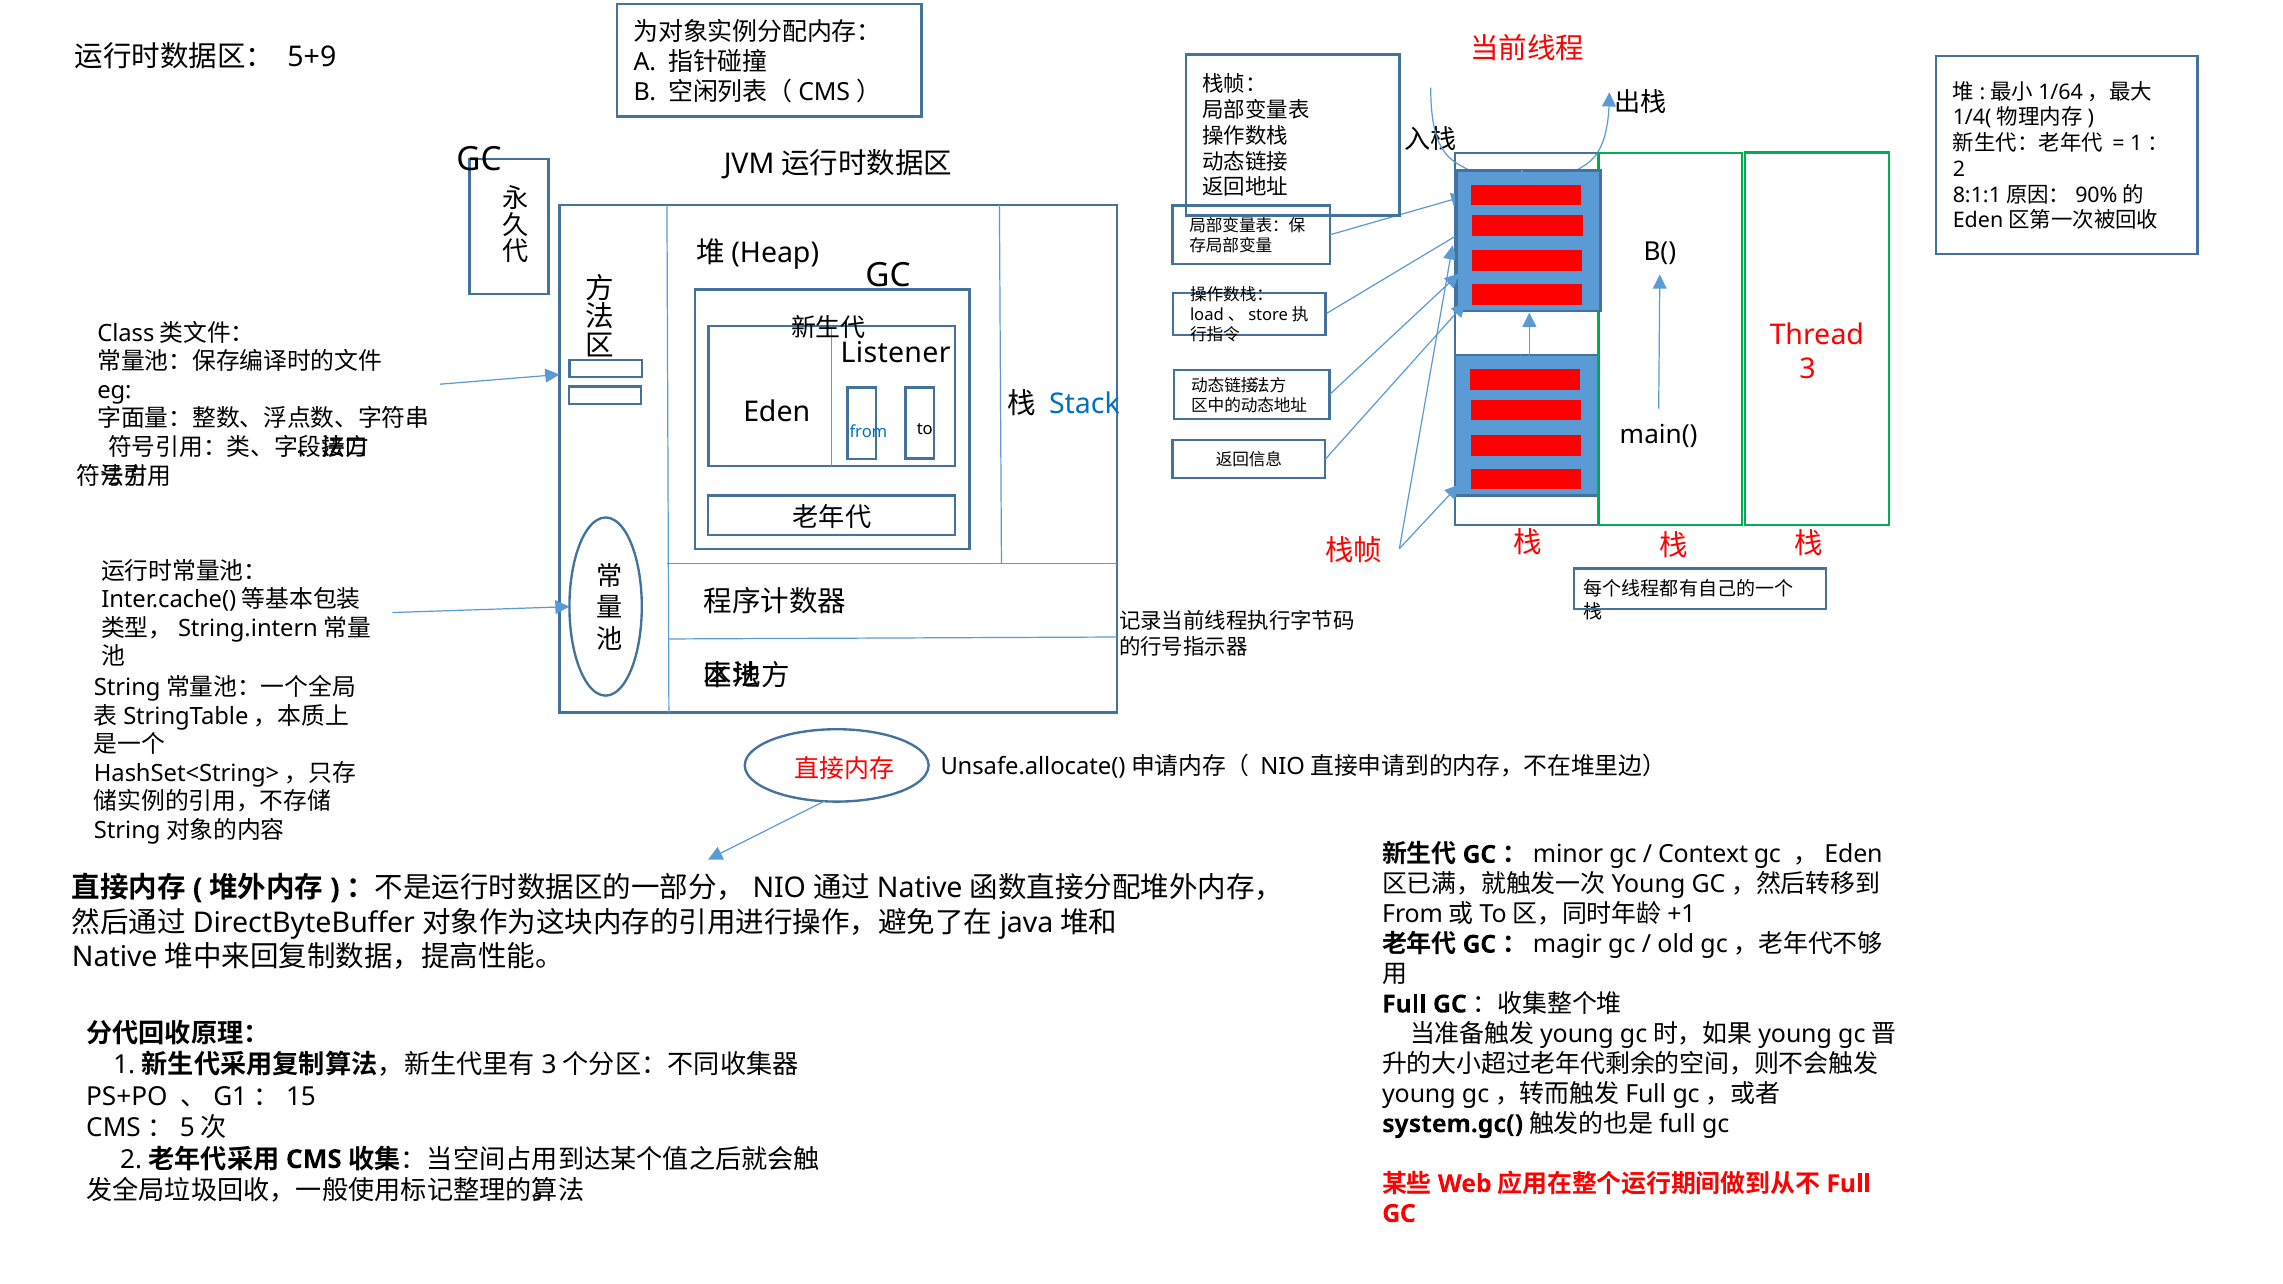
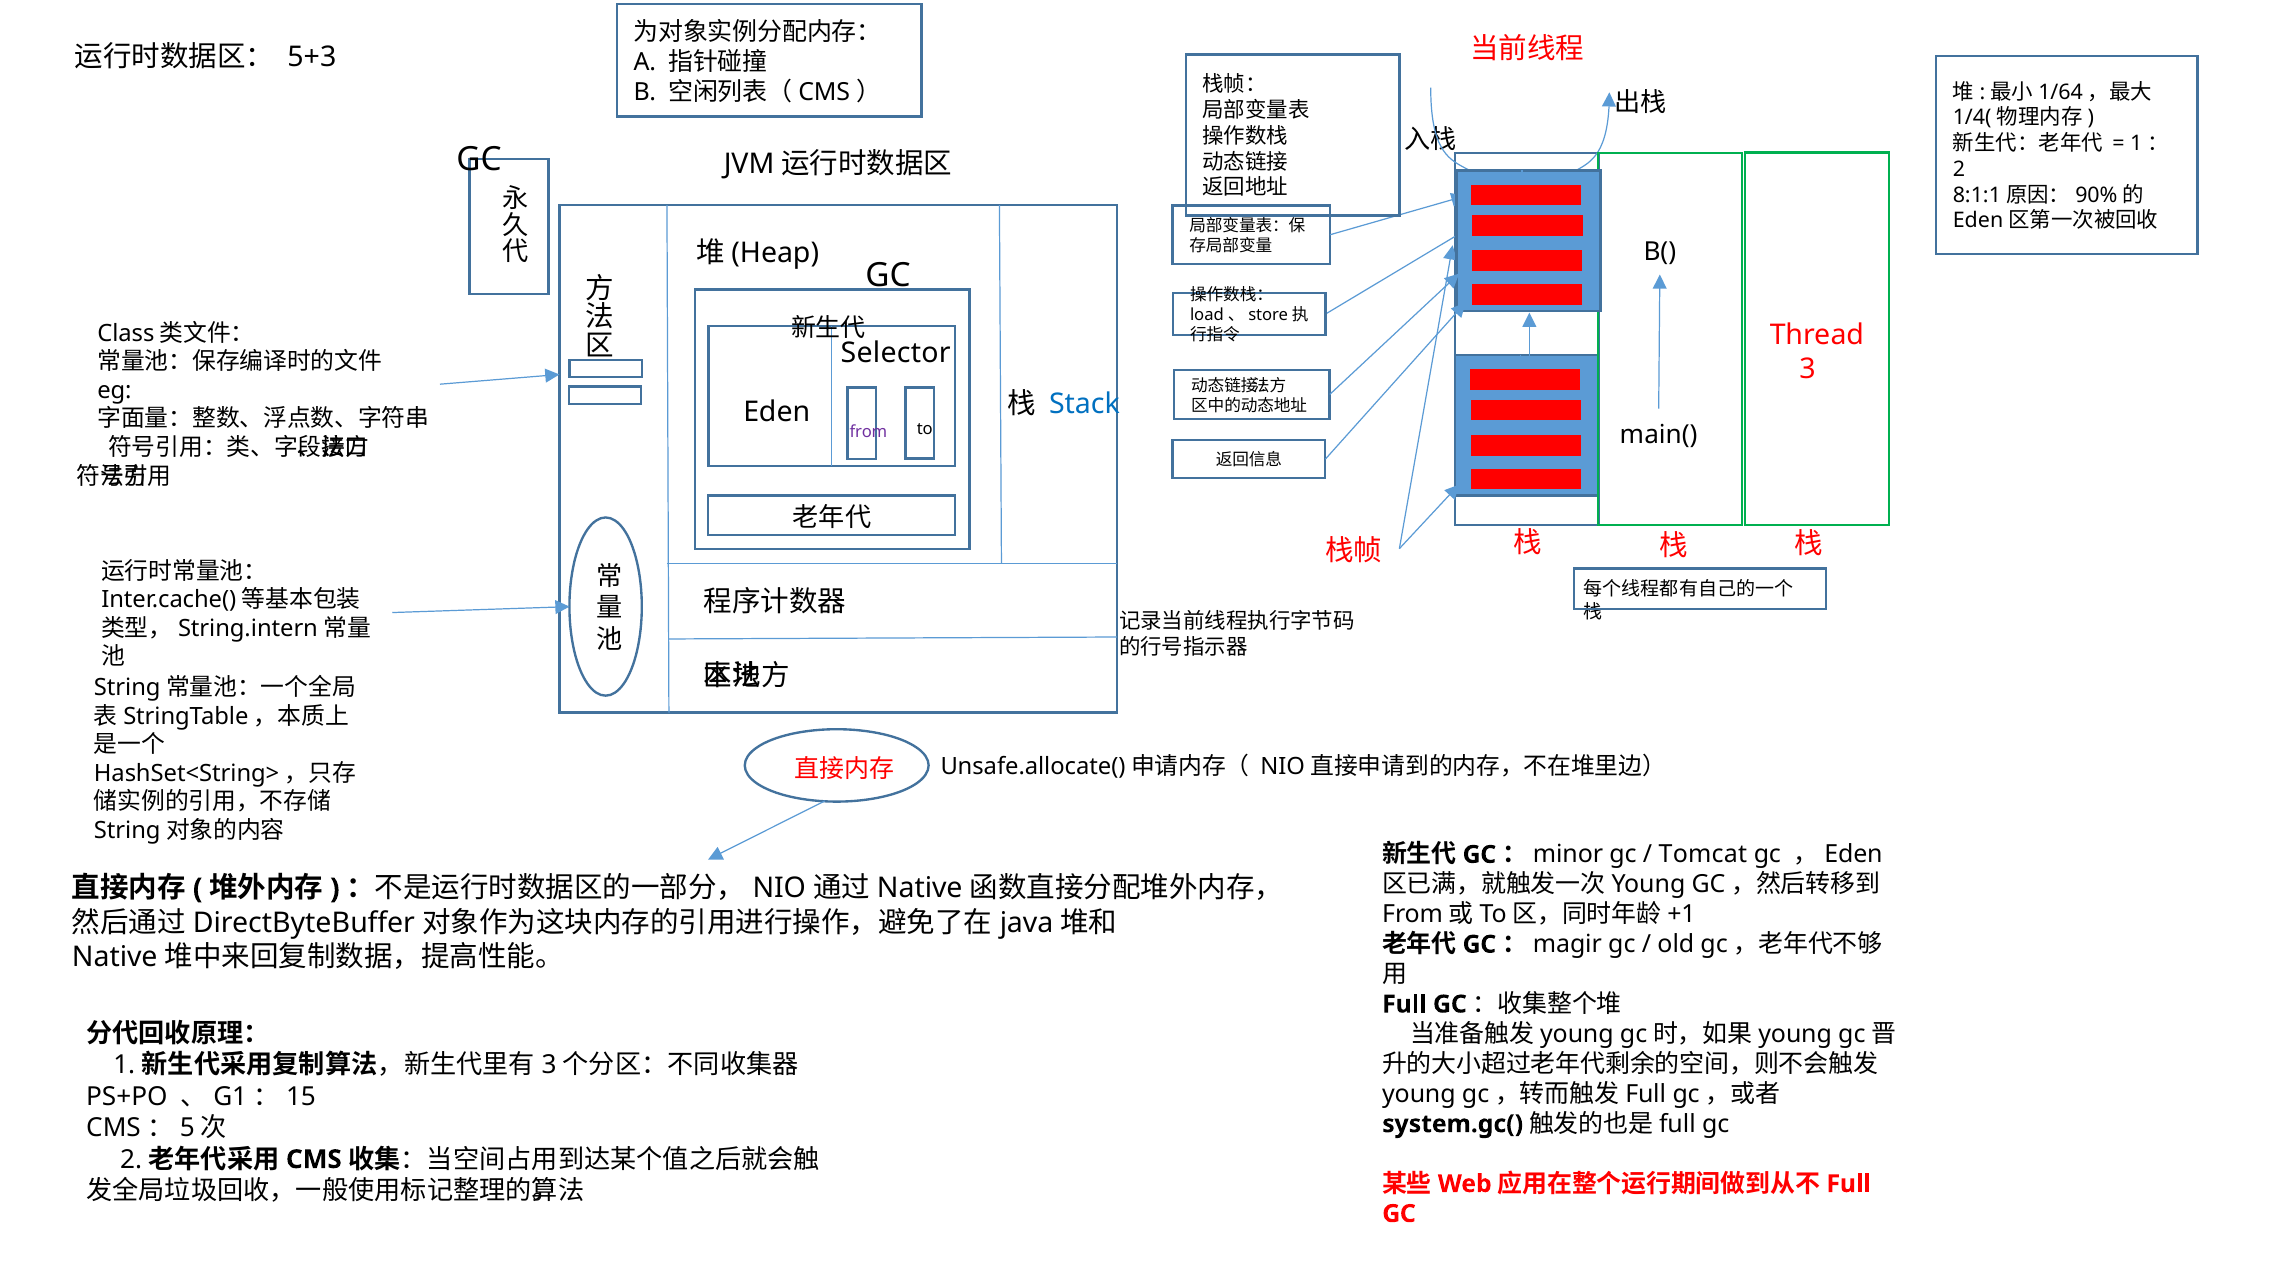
5+9: 5+9 -> 5+3 (312, 57)
Listener: Listener -> Selector (896, 353)
from colour: blue -> purple (868, 432)
Context: Context -> Tomcat (1703, 855)
